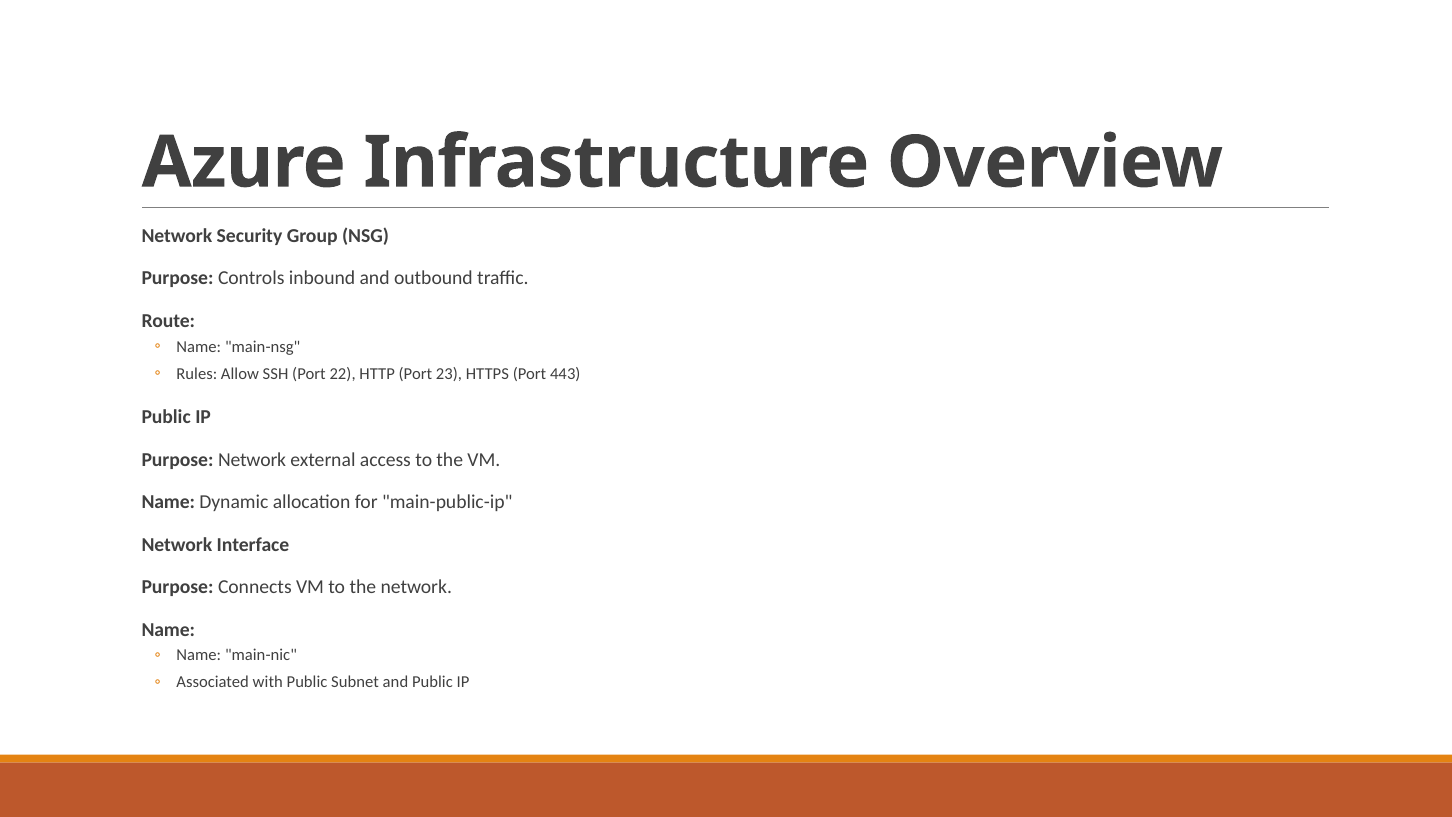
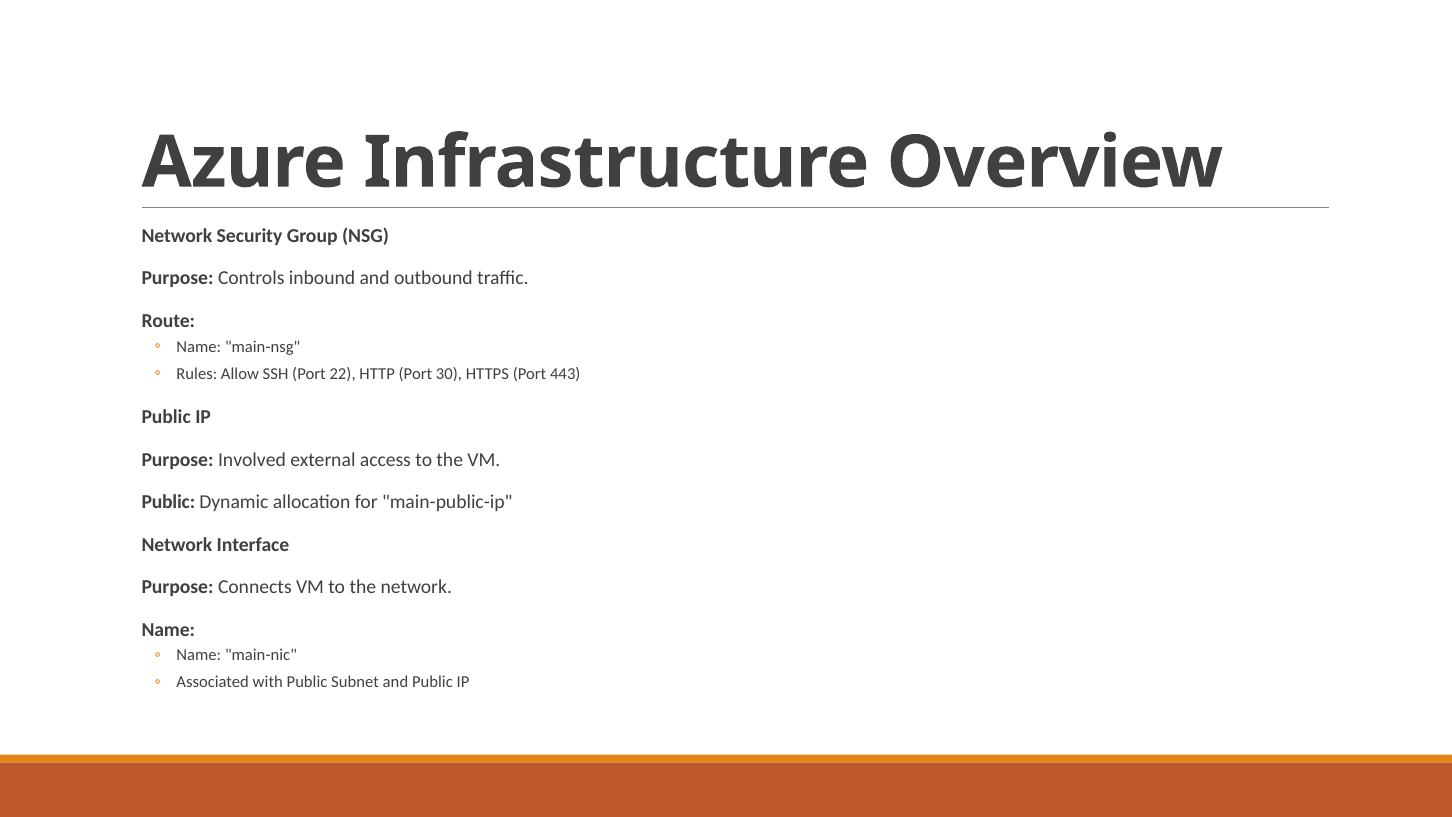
23: 23 -> 30 (449, 373)
Purpose Network: Network -> Involved (252, 460)
Name: Name -> Public (168, 502)
